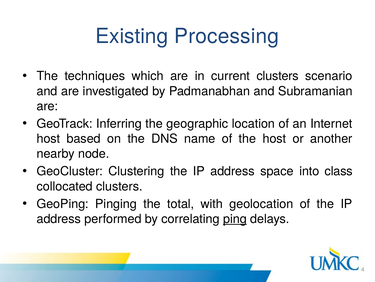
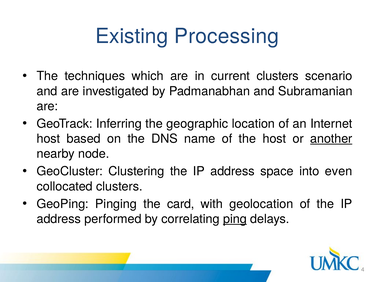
another underline: none -> present (331, 138)
class: class -> even (339, 171)
total: total -> card (181, 203)
